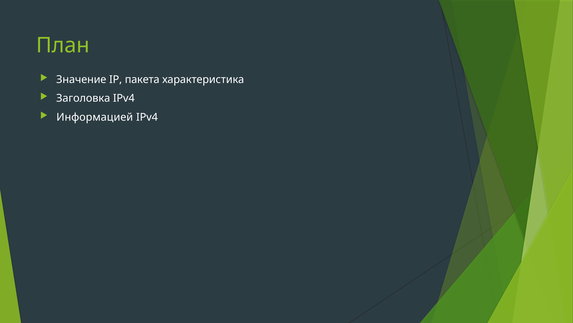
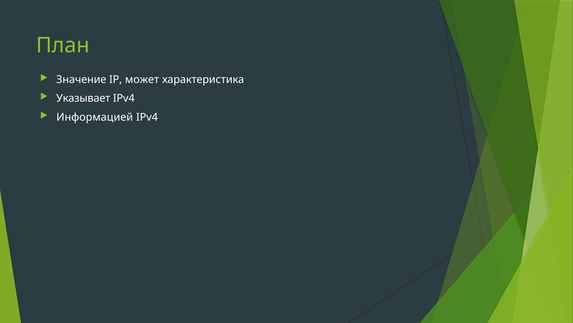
пакета: пакета -> может (142, 79)
Заголовка: Заголовка -> Указывает (83, 98)
